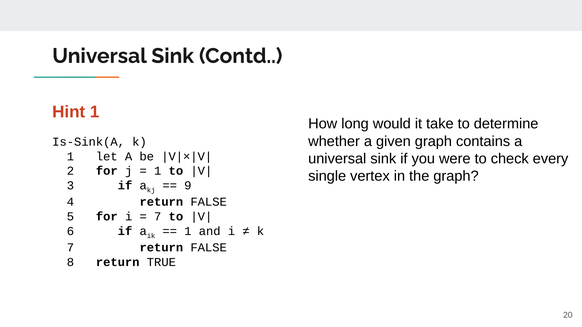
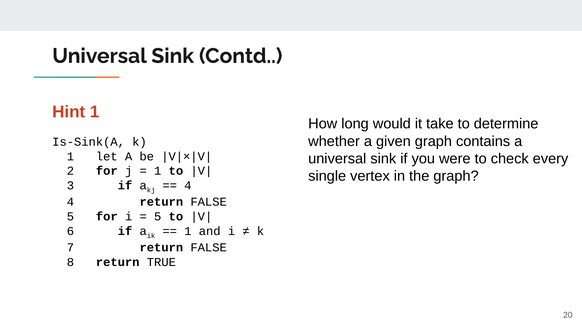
9: 9 -> 4 (188, 186)
7: 7 -> 5 (158, 217)
